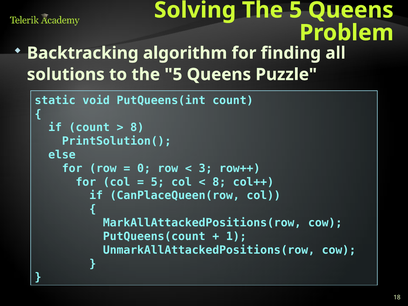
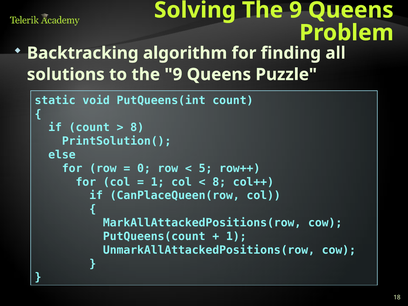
Solving The 5: 5 -> 9 (296, 10)
to the 5: 5 -> 9 (173, 74)
3: 3 -> 5 (206, 168)
5: 5 -> 1 (158, 182)
